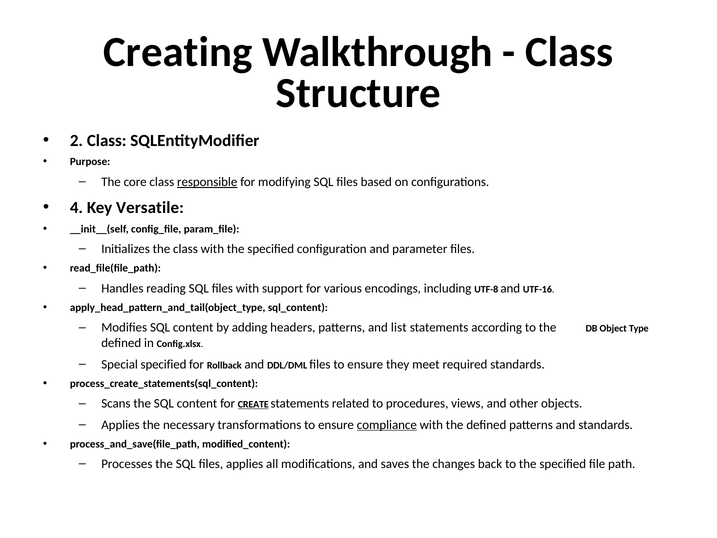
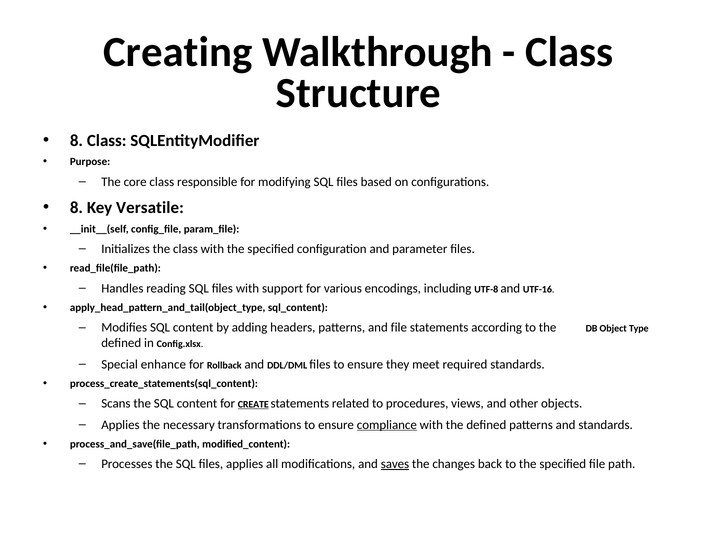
2: 2 -> 8 (76, 140)
responsible underline: present -> none (207, 182)
4: 4 -> 8 (76, 208)
and list: list -> file (399, 327)
Special specified: specified -> enhance (163, 364)
saves underline: none -> present (395, 464)
